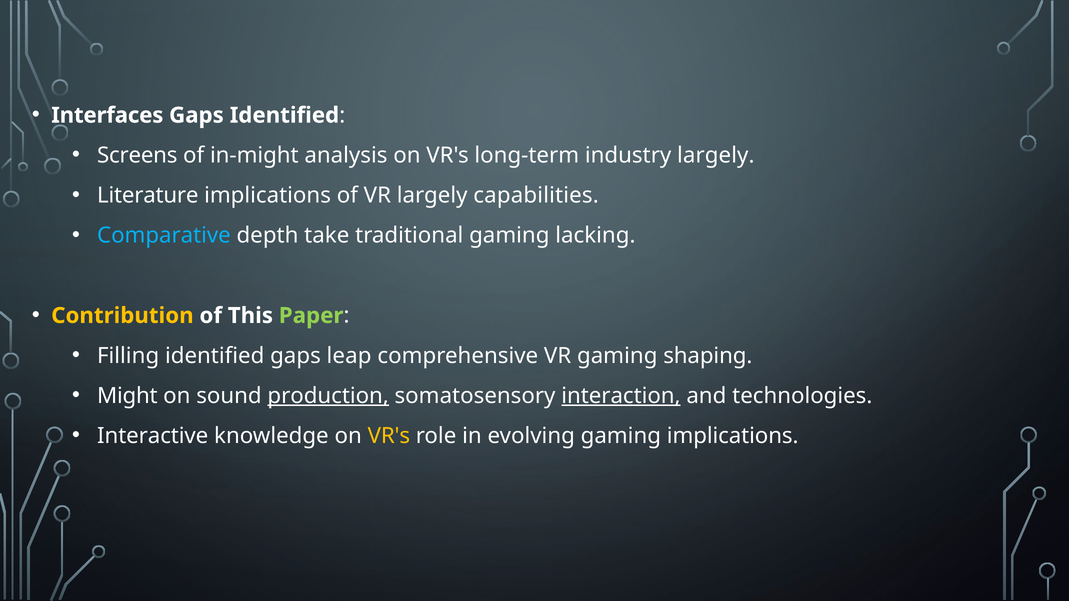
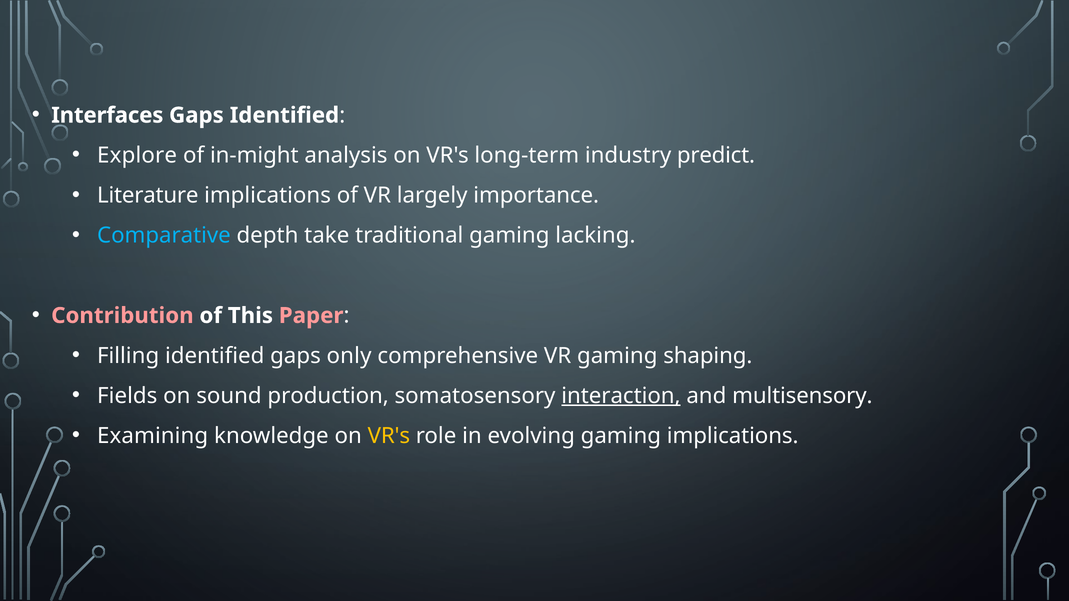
Screens: Screens -> Explore (137, 155)
industry largely: largely -> predict (716, 155)
capabilities: capabilities -> importance (536, 196)
Contribution colour: yellow -> pink (122, 316)
Paper colour: light green -> pink (311, 316)
leap: leap -> only (349, 356)
Might: Might -> Fields (127, 396)
production underline: present -> none (328, 396)
technologies: technologies -> multisensory (802, 396)
Interactive: Interactive -> Examining (153, 436)
